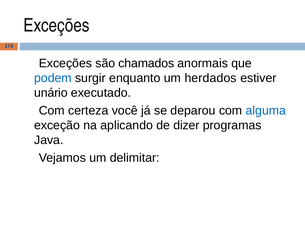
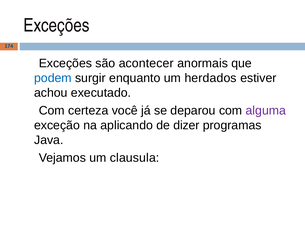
chamados: chamados -> acontecer (146, 63)
unário: unário -> achou (51, 93)
alguma colour: blue -> purple (266, 110)
delimitar: delimitar -> clausula (135, 158)
